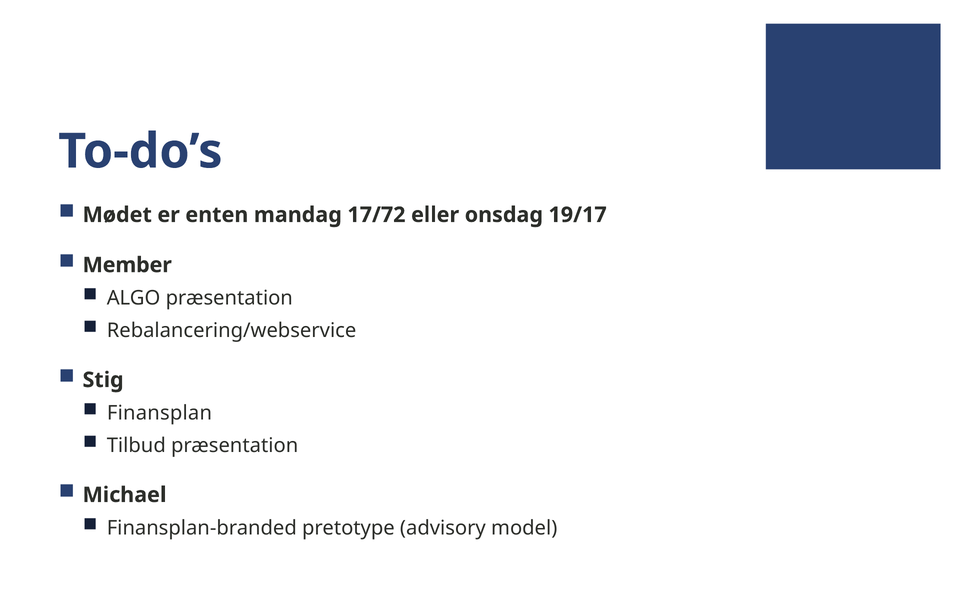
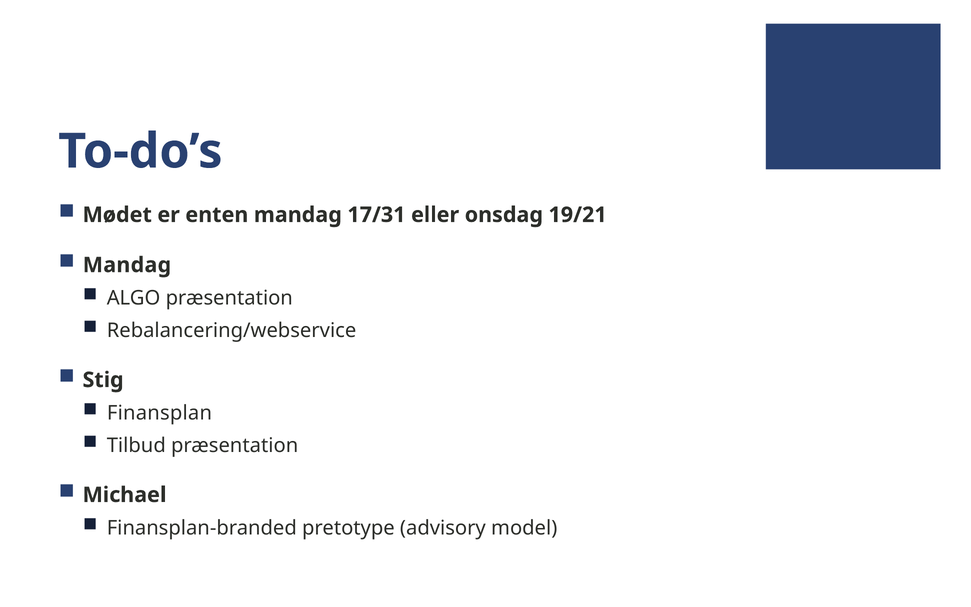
17/72: 17/72 -> 17/31 (376, 215)
19/17: 19/17 -> 19/21 (578, 215)
Member: Member -> Mandag (127, 265)
